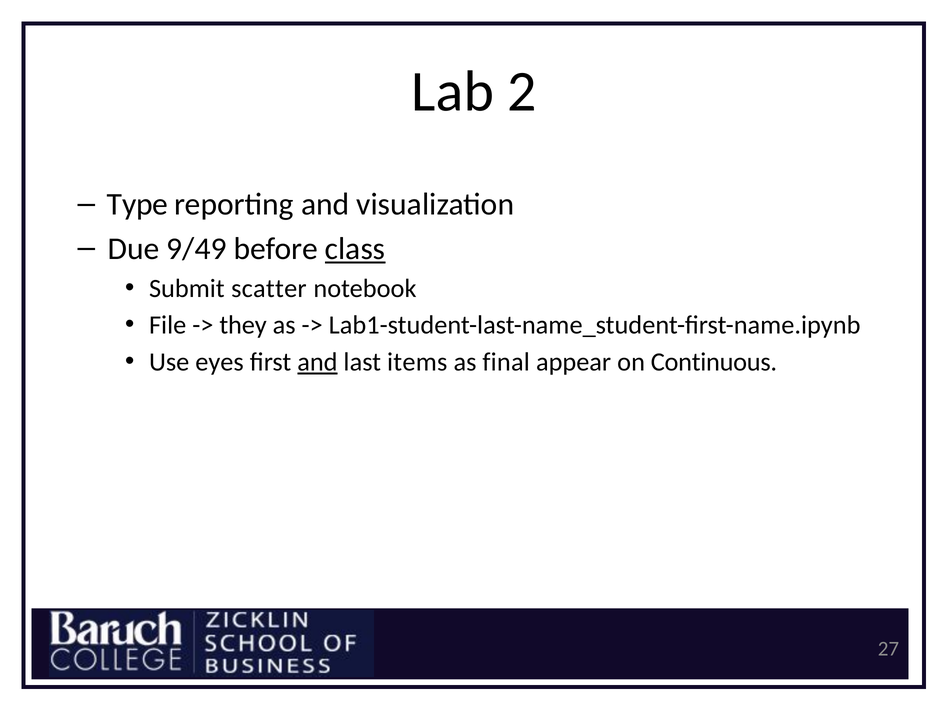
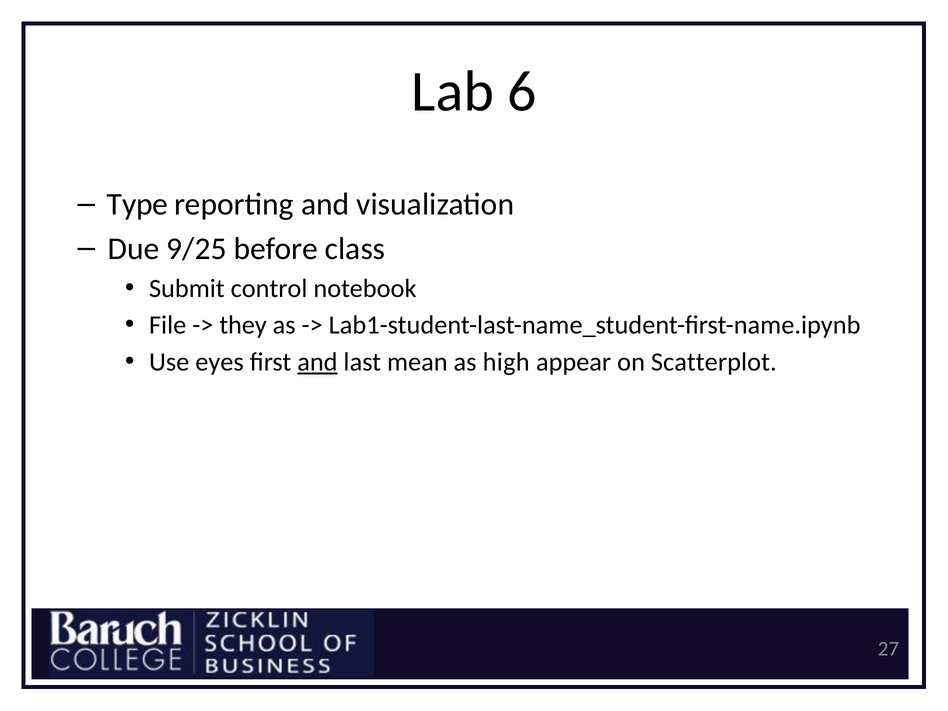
2: 2 -> 6 (522, 92)
9/49: 9/49 -> 9/25 (196, 249)
class underline: present -> none (355, 249)
scatter: scatter -> control (269, 288)
items: items -> mean (417, 362)
final: final -> high (506, 362)
Continuous: Continuous -> Scatterplot (714, 362)
